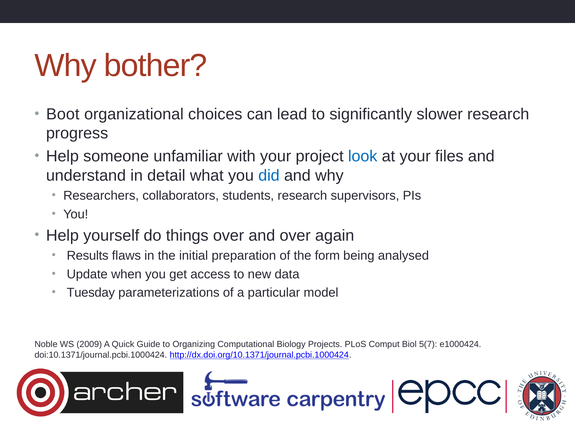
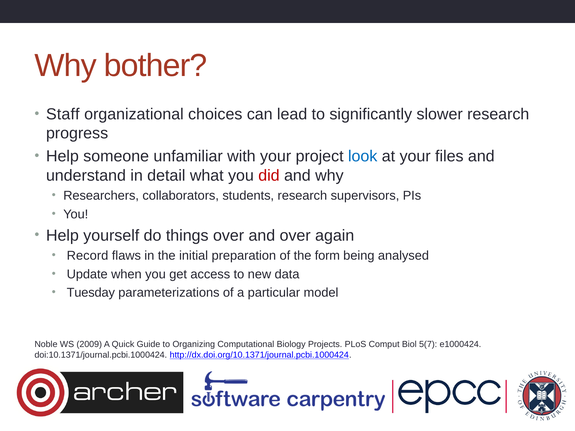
Boot: Boot -> Staff (63, 114)
did colour: blue -> red (269, 176)
Results: Results -> Record (88, 256)
